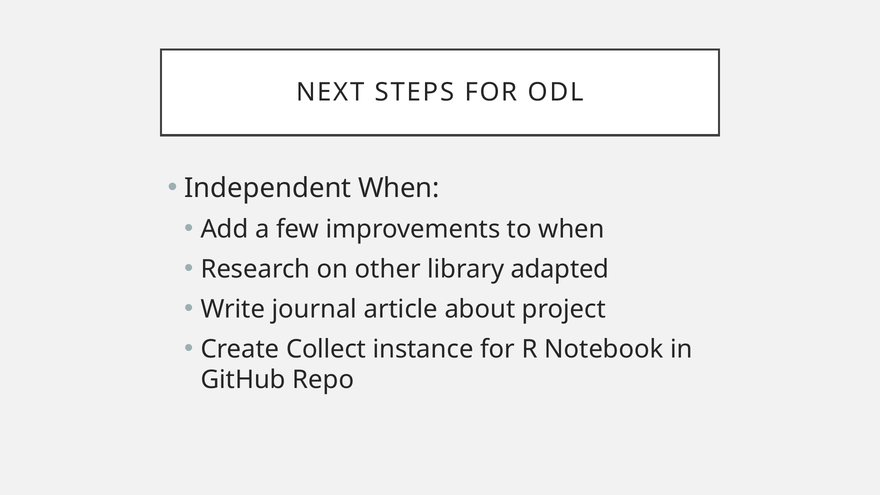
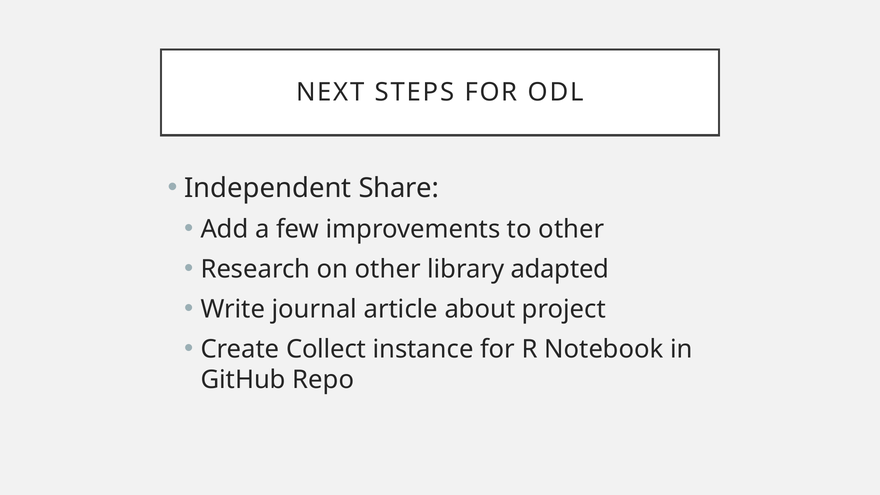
Independent When: When -> Share (399, 188)
to when: when -> other (571, 229)
